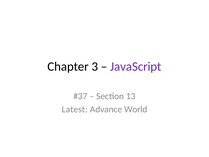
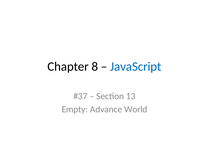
3: 3 -> 8 (95, 66)
JavaScript colour: purple -> blue (136, 66)
Latest: Latest -> Empty (75, 109)
